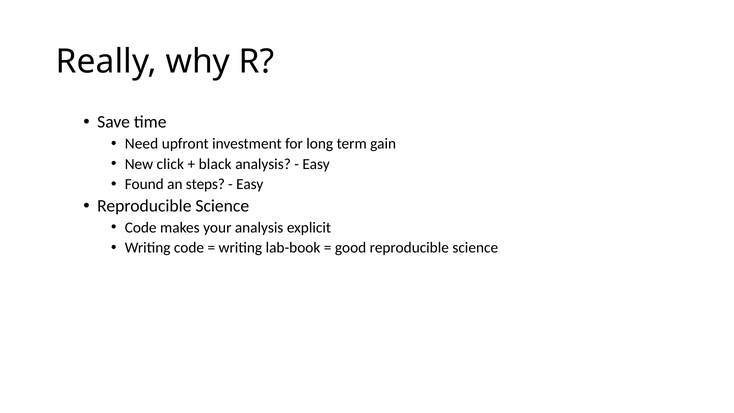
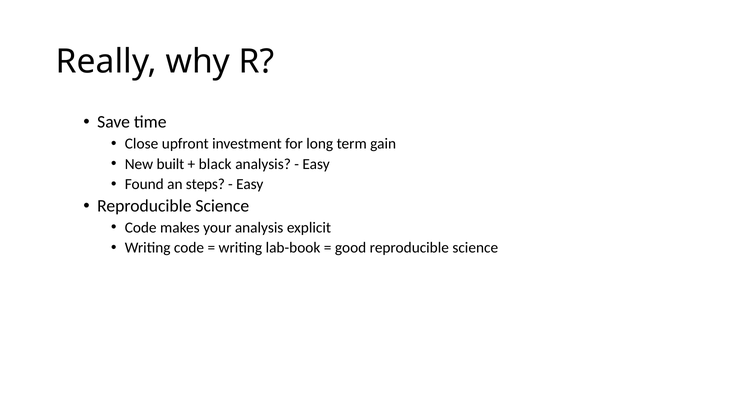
Need: Need -> Close (142, 144)
click: click -> built (170, 164)
